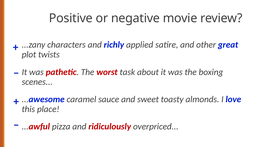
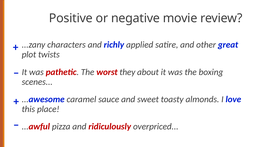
task: task -> they (127, 72)
